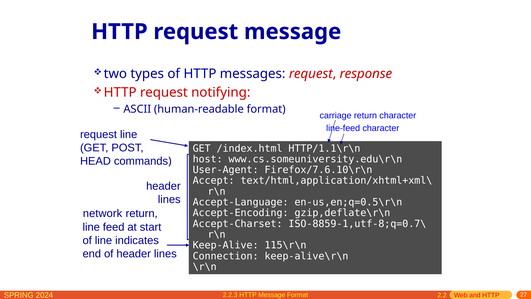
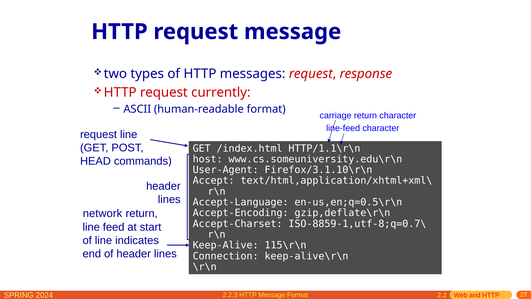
notifying: notifying -> currently (221, 92)
Firefox/7.6.10\r\n: Firefox/7.6.10\r\n -> Firefox/3.1.10\r\n (318, 170)
